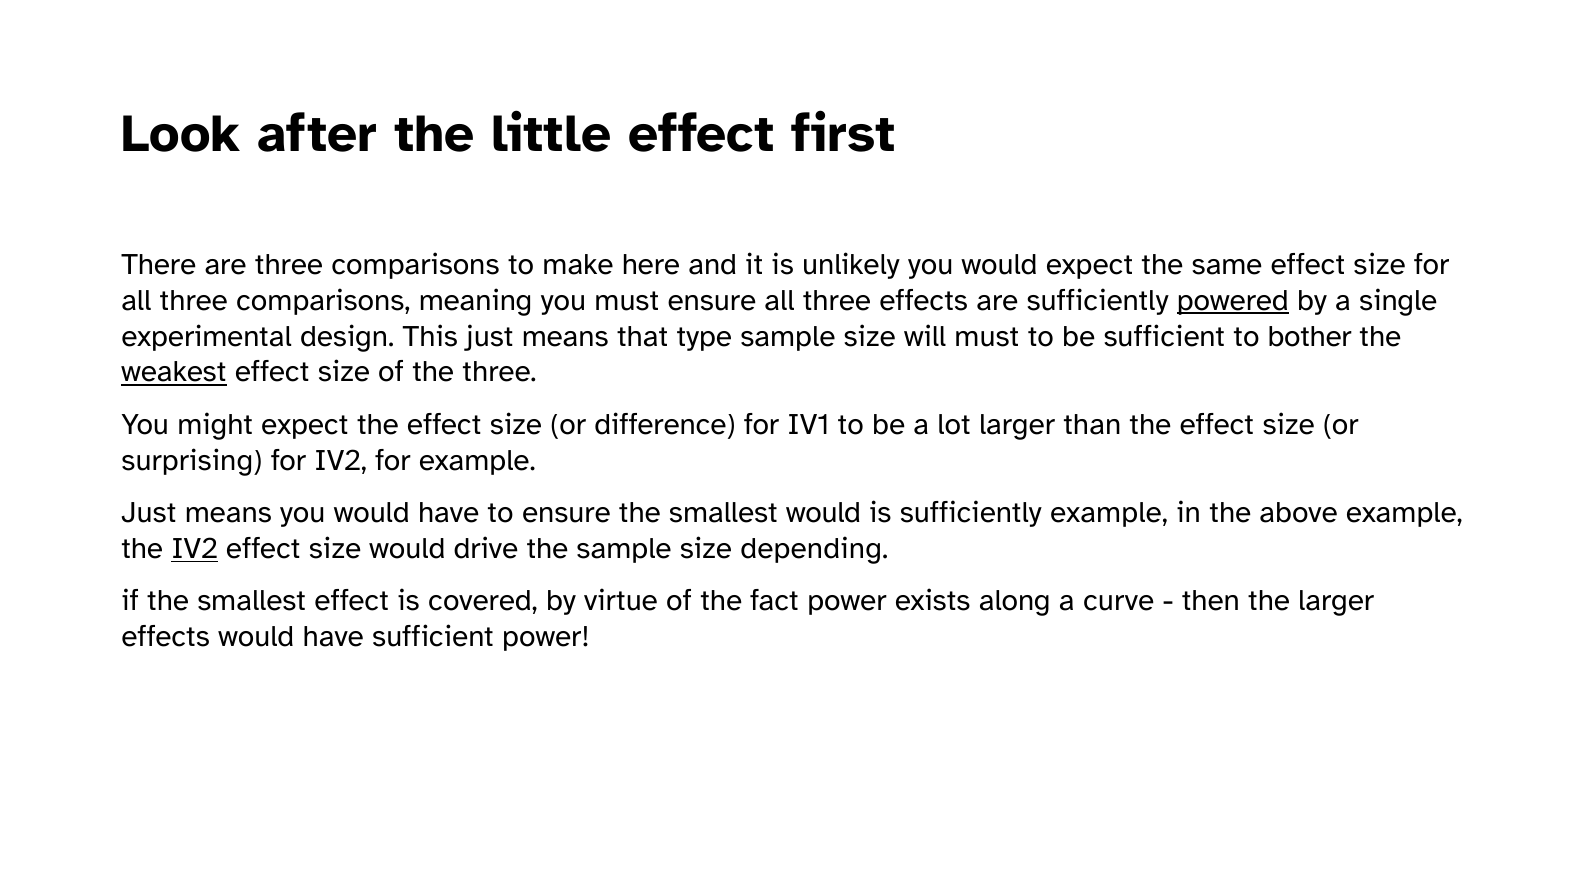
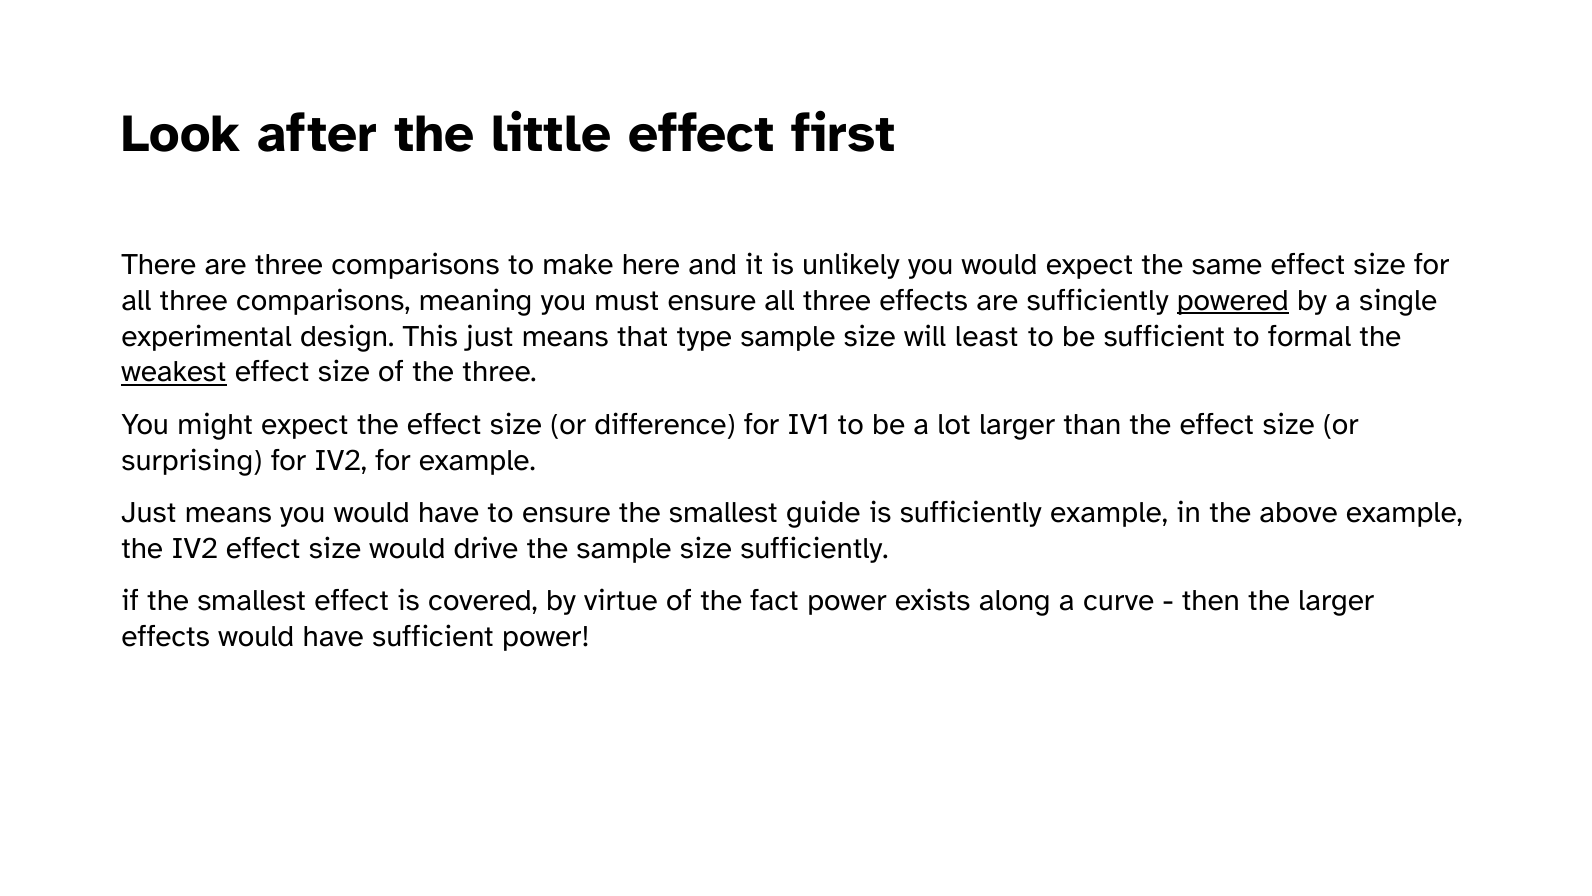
will must: must -> least (987, 336)
bother: bother -> formal (1309, 336)
smallest would: would -> guide (823, 512)
IV2 underline: present -> none (195, 548)
size depending: depending -> sufficiently (814, 548)
